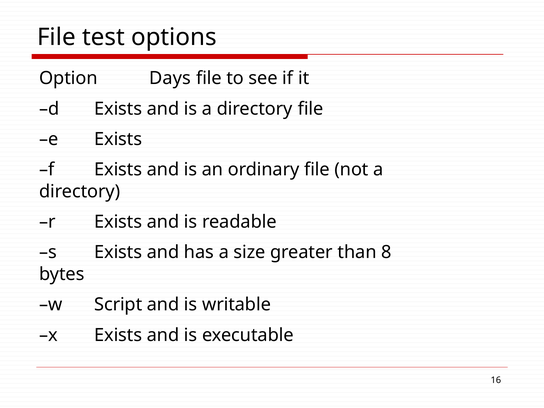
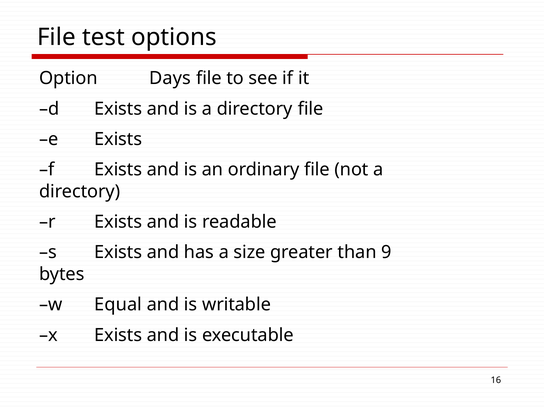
8: 8 -> 9 (386, 252)
Script: Script -> Equal (118, 305)
